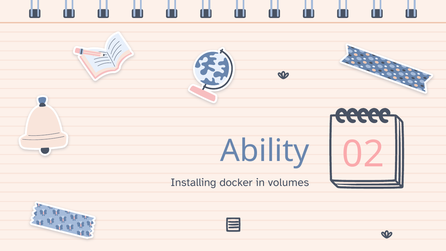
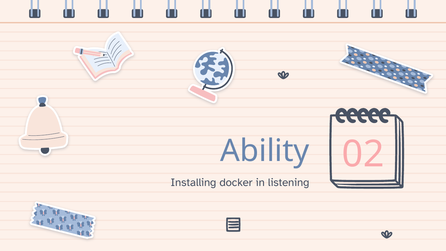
volumes: volumes -> listening (289, 182)
